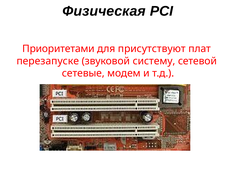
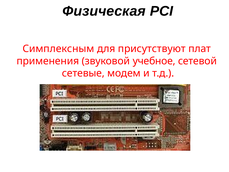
Приоритетами: Приоритетами -> Симплексным (58, 49)
перезапуске: перезапуске -> применения (48, 61)
систему: систему -> учебное (154, 61)
